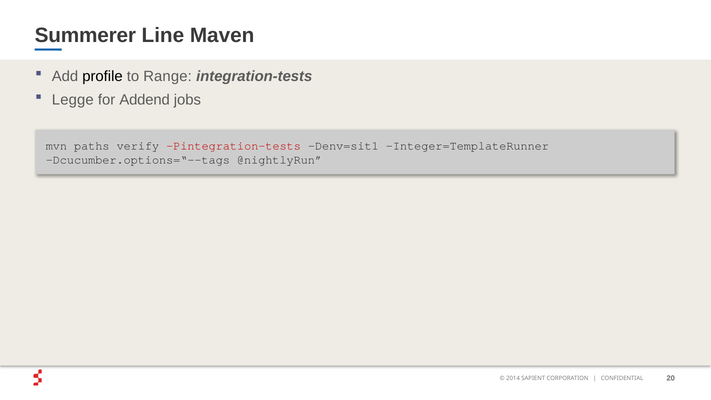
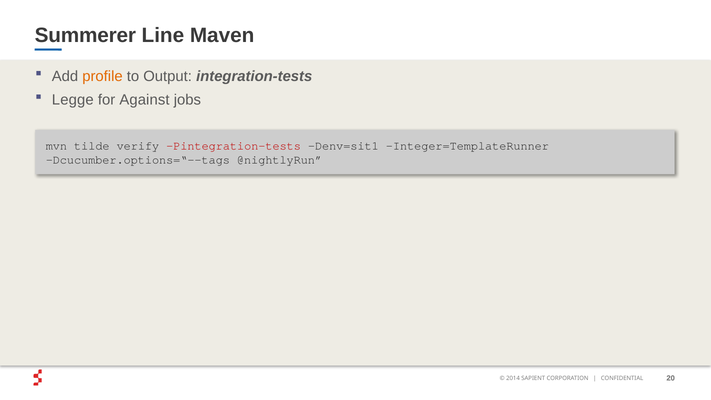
profile colour: black -> orange (102, 76)
Range: Range -> Output (168, 76)
Addend: Addend -> Against (144, 100)
paths: paths -> tilde (92, 146)
